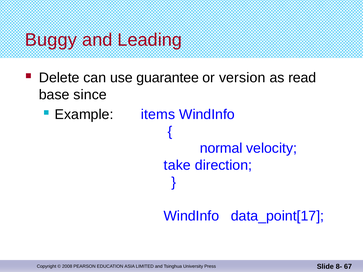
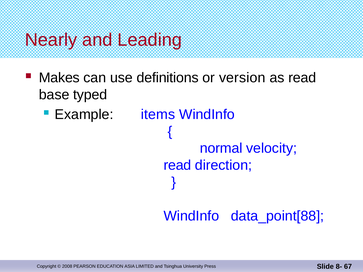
Buggy: Buggy -> Nearly (51, 40)
Delete: Delete -> Makes (59, 78)
guarantee: guarantee -> definitions (168, 78)
since: since -> typed (90, 95)
take: take -> read (177, 165)
data_point[17: data_point[17 -> data_point[88 (277, 216)
